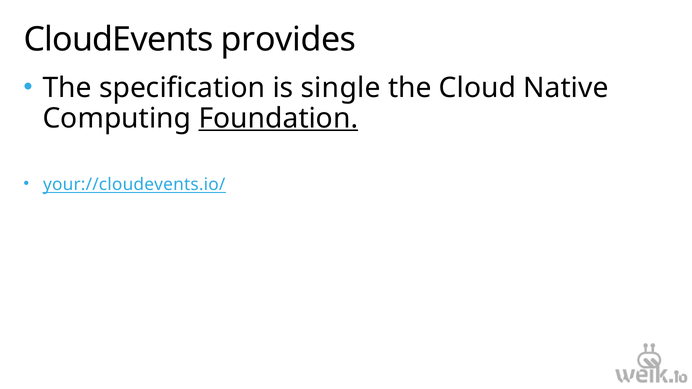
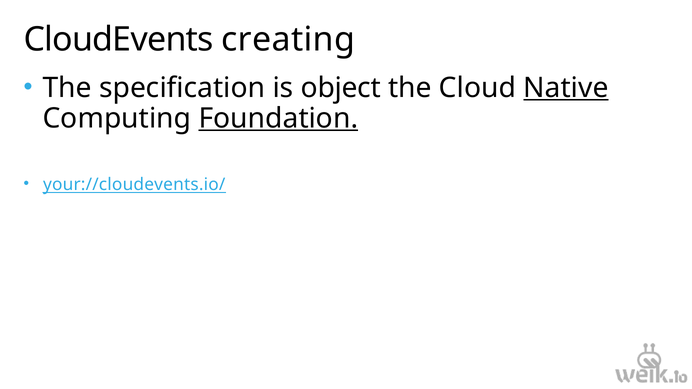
provides: provides -> creating (288, 40)
single: single -> object (341, 88)
Native underline: none -> present (566, 88)
